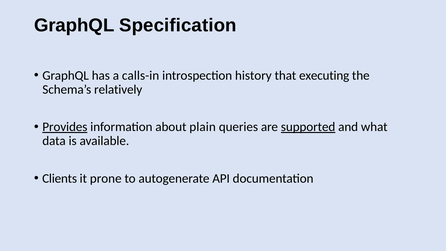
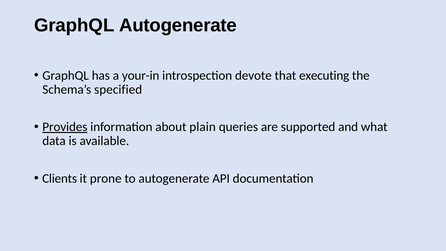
GraphQL Specification: Specification -> Autogenerate (178, 25)
calls-in: calls-in -> your-in (141, 75)
history: history -> devote (253, 75)
relatively: relatively -> specified (118, 89)
supported underline: present -> none (308, 127)
